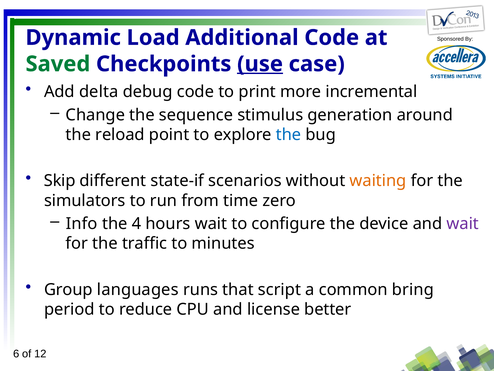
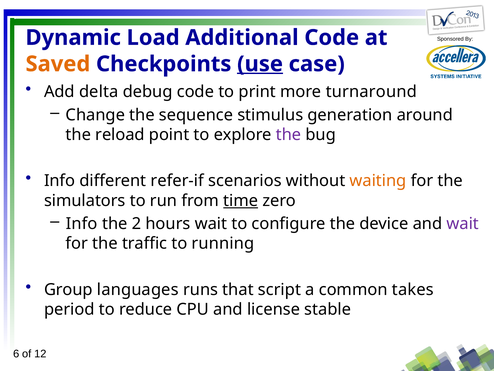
Saved colour: green -> orange (58, 64)
incremental: incremental -> turnaround (371, 92)
the colour: blue -> purple (289, 135)
Skip: Skip -> Info (60, 181)
state-if: state-if -> refer-if (177, 181)
time underline: none -> present (241, 200)
4: 4 -> 2 (136, 223)
minutes: minutes -> running (223, 243)
bring: bring -> takes (413, 289)
better: better -> stable (328, 309)
